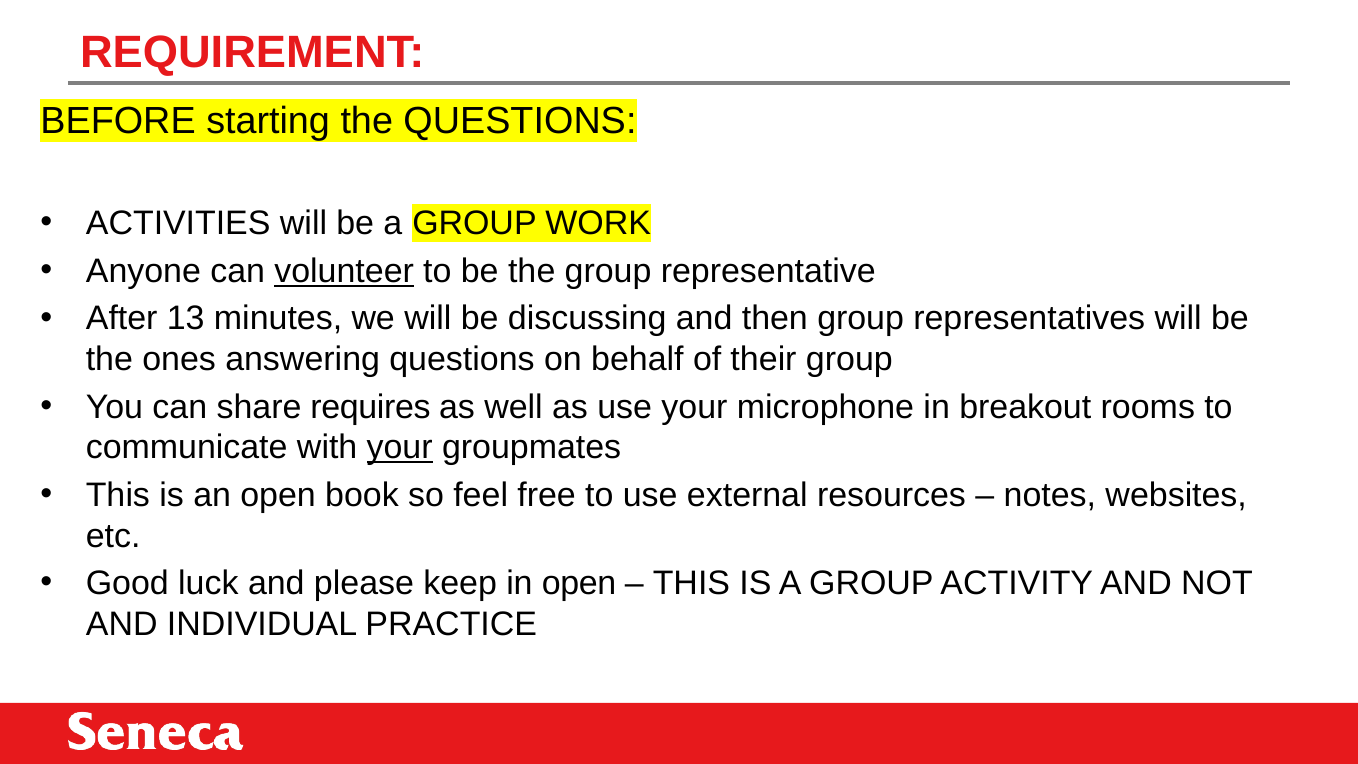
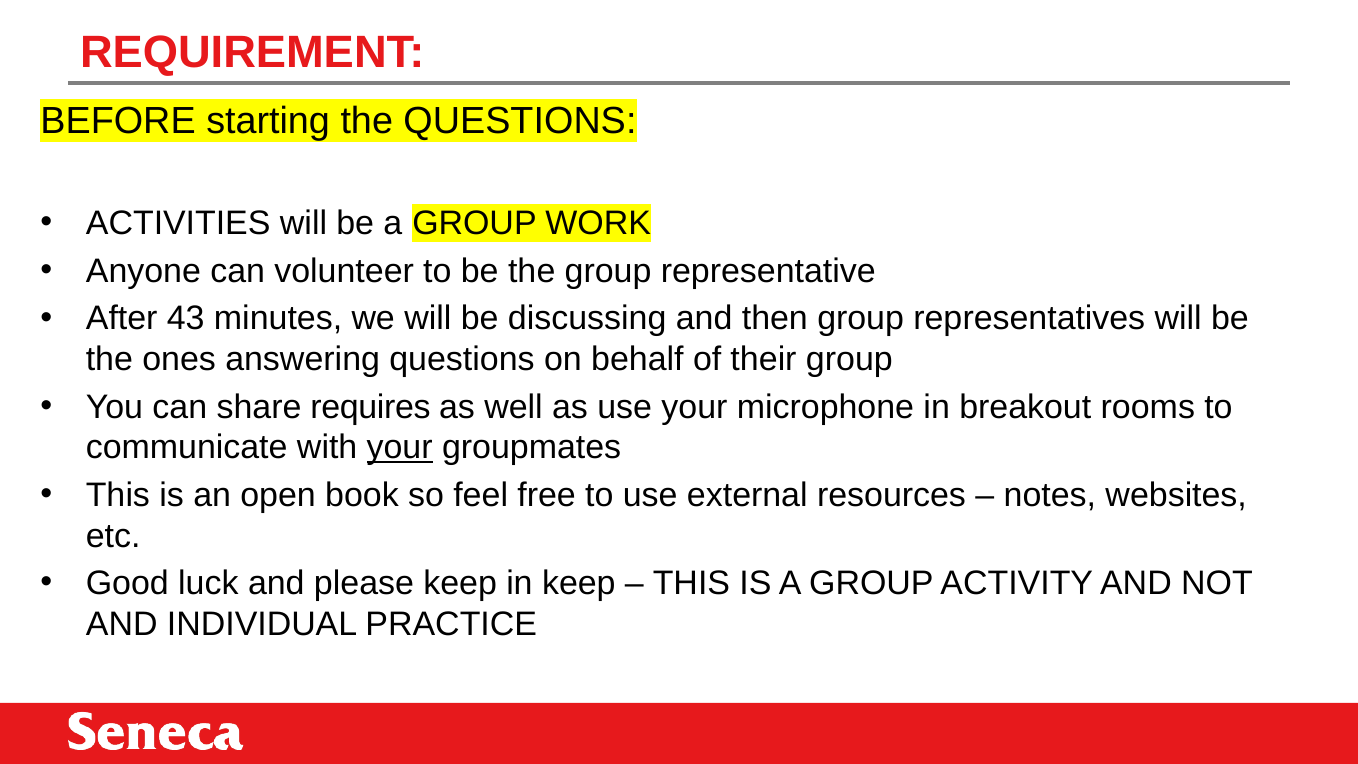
volunteer underline: present -> none (344, 271)
13: 13 -> 43 (186, 319)
in open: open -> keep (579, 583)
